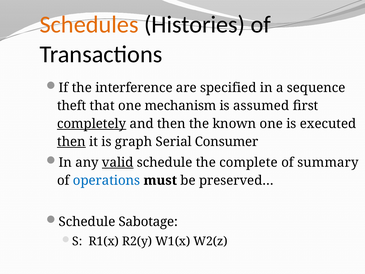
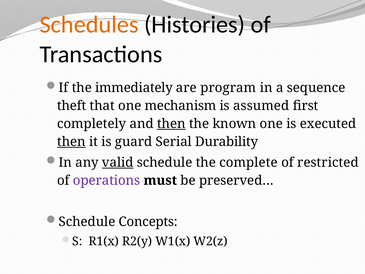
interference: interference -> immediately (134, 88)
specified: specified -> program (228, 88)
completely underline: present -> none (92, 124)
then underline: none -> present (171, 124)
graph: graph -> guard (134, 142)
Consumer: Consumer -> Durability (227, 142)
summary: summary -> restricted (328, 162)
operations colour: blue -> purple (107, 180)
Sabotage: Sabotage -> Concepts (148, 222)
